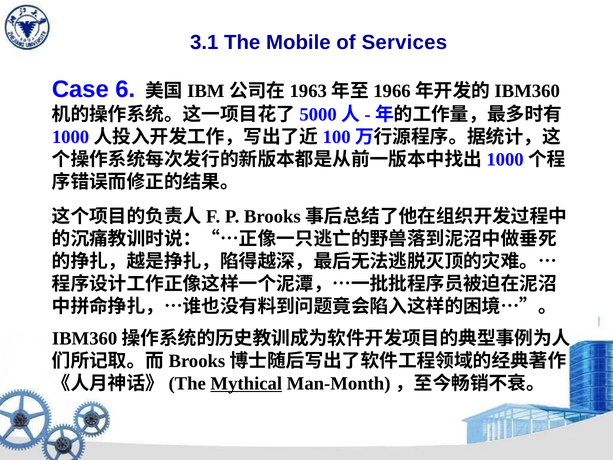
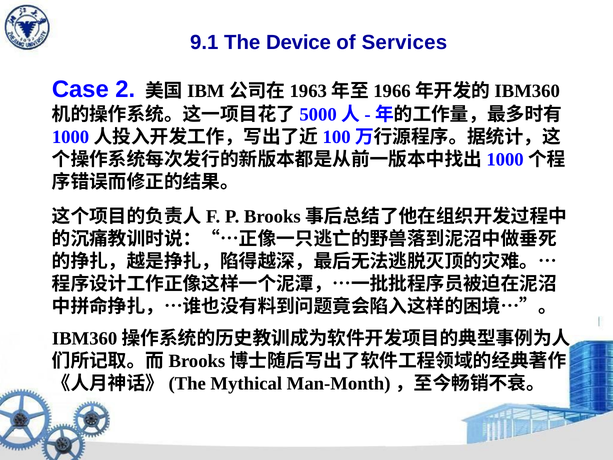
3.1: 3.1 -> 9.1 (204, 43)
Mobile: Mobile -> Device (298, 43)
6: 6 -> 2 (125, 90)
Mythical underline: present -> none (246, 383)
